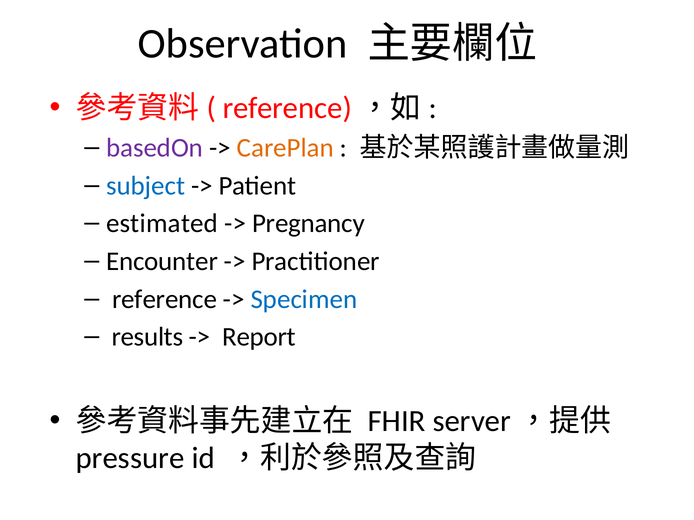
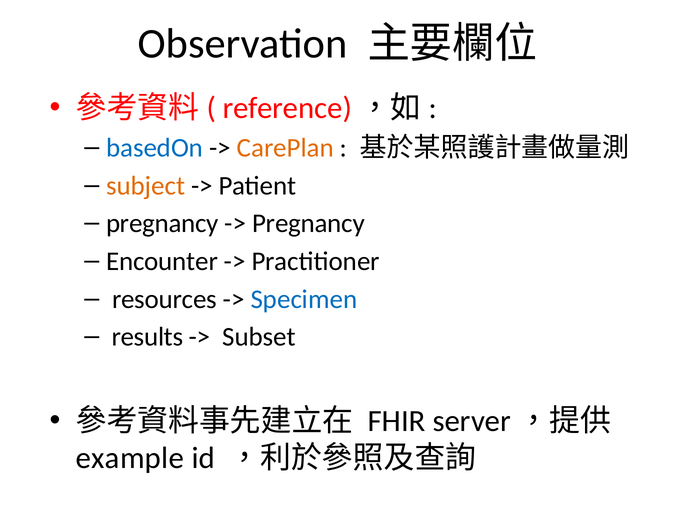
basedOn colour: purple -> blue (155, 148)
subject colour: blue -> orange (146, 186)
estimated: estimated -> pregnancy (162, 224)
reference: reference -> resources (164, 299)
Report: Report -> Subset (259, 337)
pressure: pressure -> example (130, 459)
